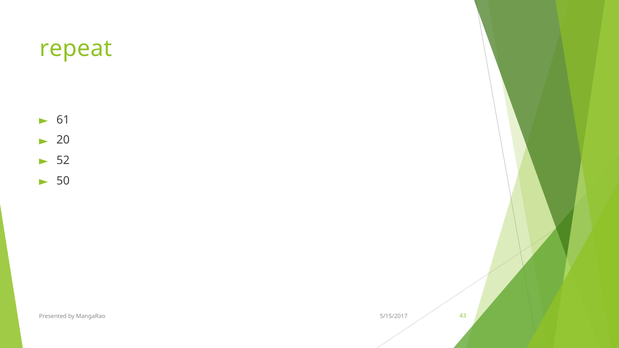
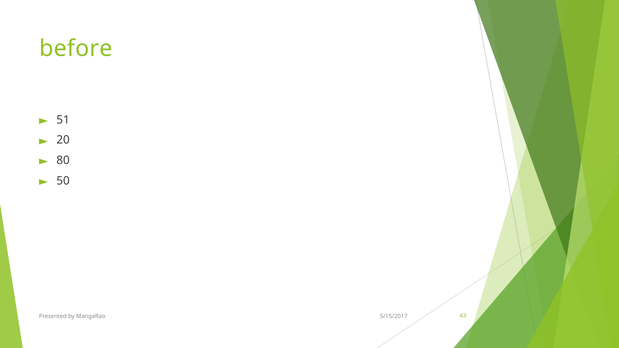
repeat: repeat -> before (76, 49)
61: 61 -> 51 (63, 120)
52: 52 -> 80 (63, 161)
